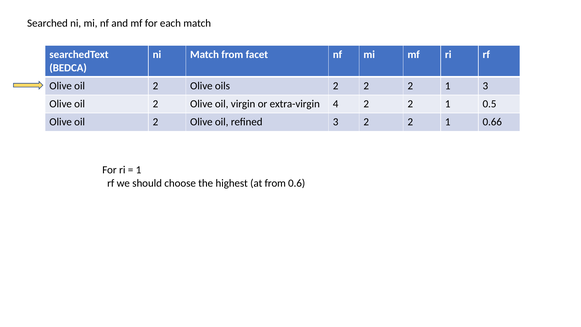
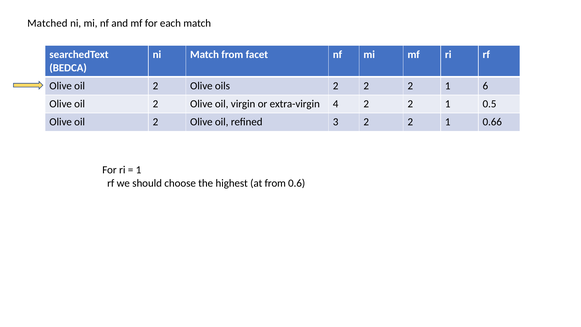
Searched: Searched -> Matched (47, 23)
1 3: 3 -> 6 (485, 86)
